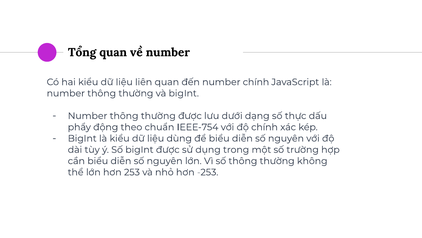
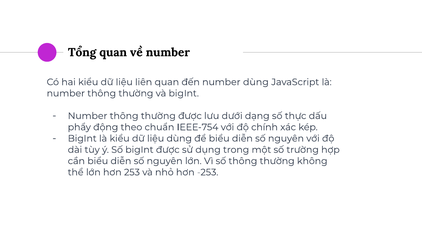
number chính: chính -> dùng (256, 82)
